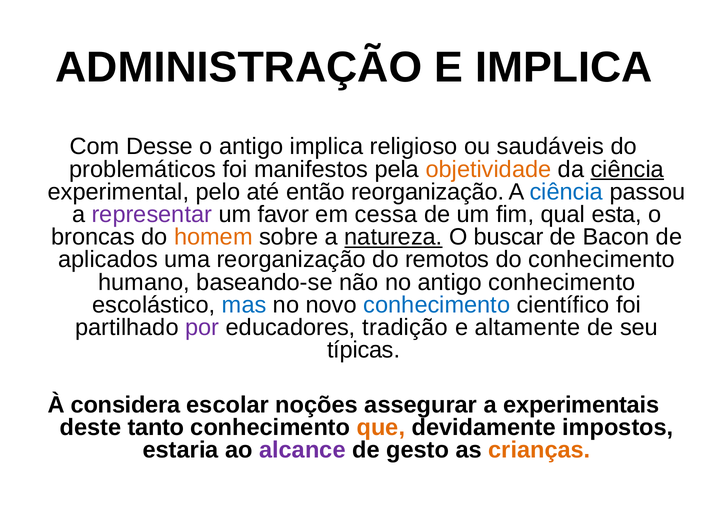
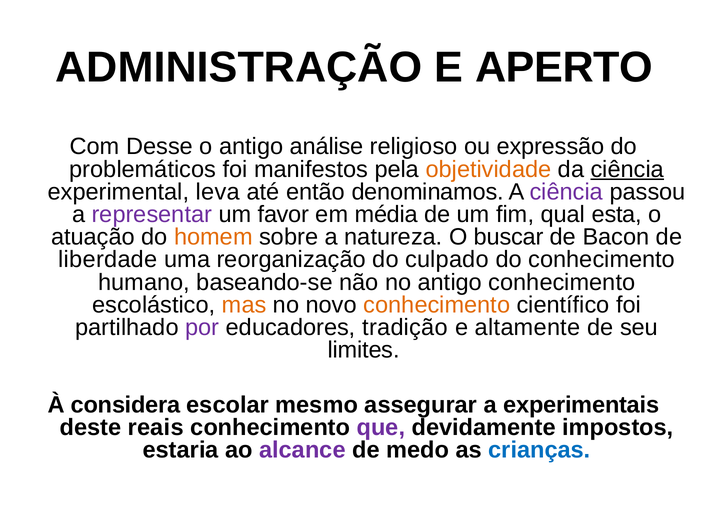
E IMPLICA: IMPLICA -> APERTO (564, 67)
antigo implica: implica -> análise (327, 147)
saudáveis: saudáveis -> expressão (551, 147)
pelo: pelo -> leva (218, 192)
então reorganização: reorganização -> denominamos (428, 192)
ciência colour: blue -> purple (566, 192)
cessa: cessa -> média (386, 215)
broncas: broncas -> atuação (93, 237)
natureza underline: present -> none (393, 237)
aplicados: aplicados -> liberdade (108, 260)
remotos: remotos -> culpado (447, 260)
mas colour: blue -> orange (244, 305)
conhecimento colour: blue -> orange (437, 305)
típicas: típicas -> limites (364, 350)
noções: noções -> mesmo (317, 405)
tanto: tanto -> reais (156, 428)
que colour: orange -> purple (381, 428)
gesto: gesto -> medo (418, 450)
crianças colour: orange -> blue (539, 450)
